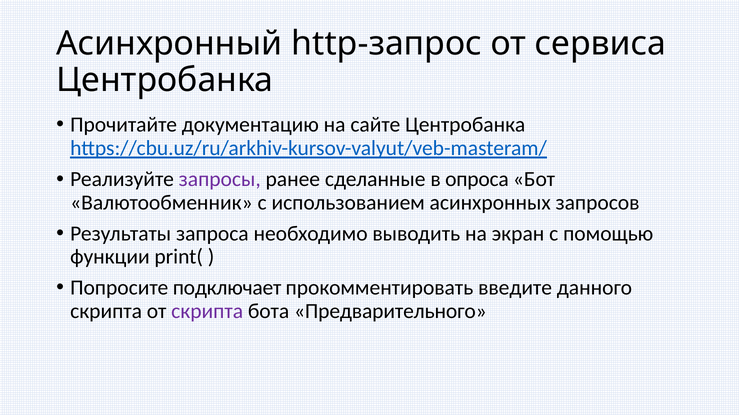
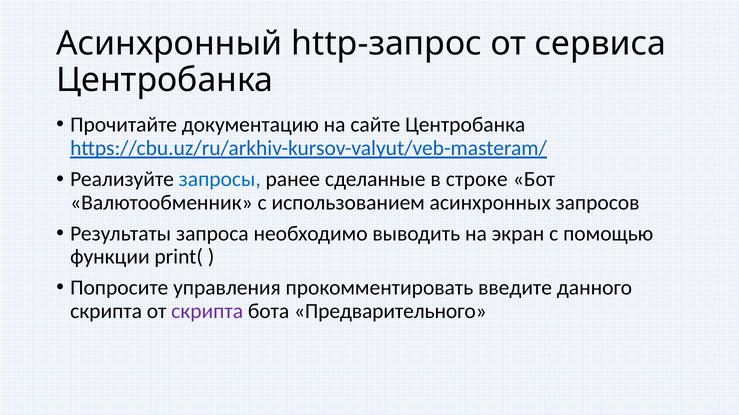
запросы colour: purple -> blue (220, 180)
опроса: опроса -> строке (477, 180)
подключает: подключает -> управления (227, 288)
